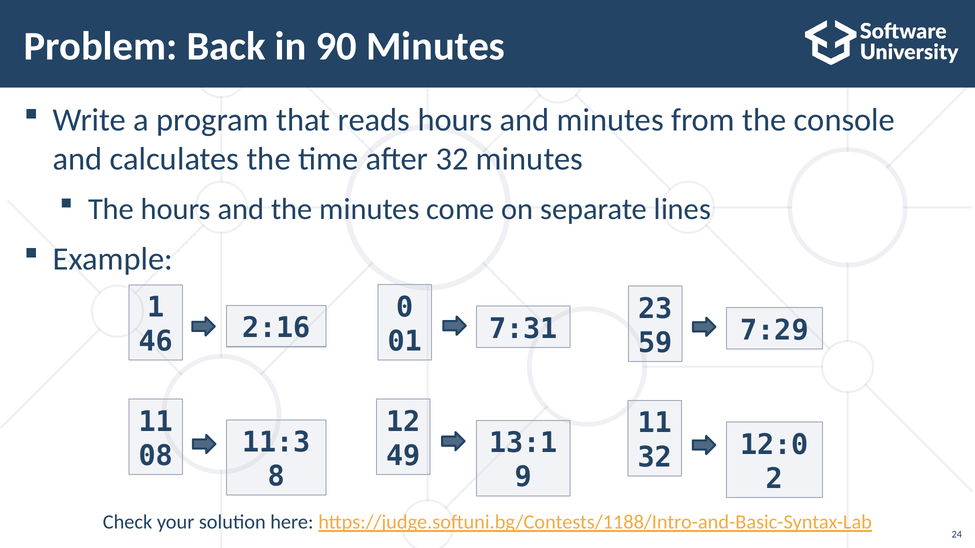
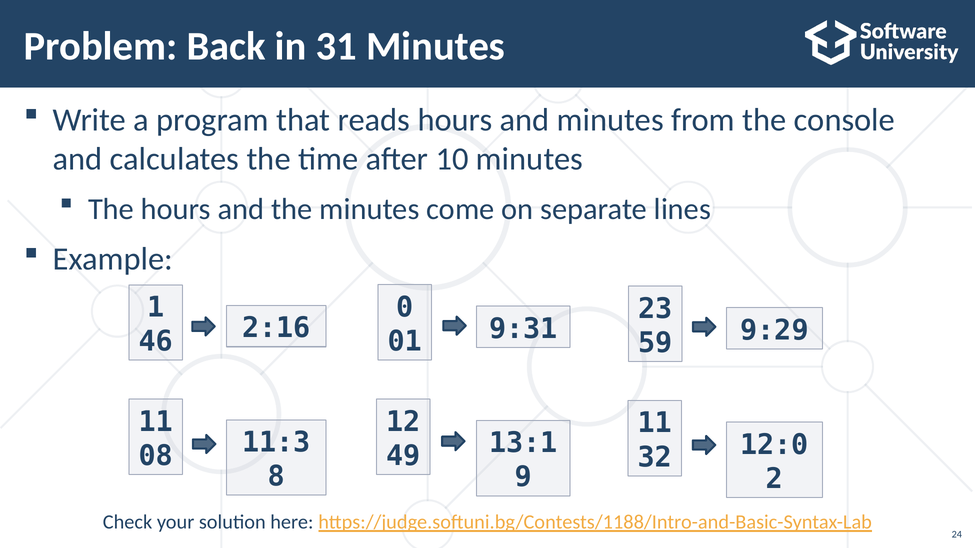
90: 90 -> 31 (336, 46)
after 32: 32 -> 10 (452, 159)
7:31: 7:31 -> 9:31 (523, 329)
7:29: 7:29 -> 9:29 (774, 331)
